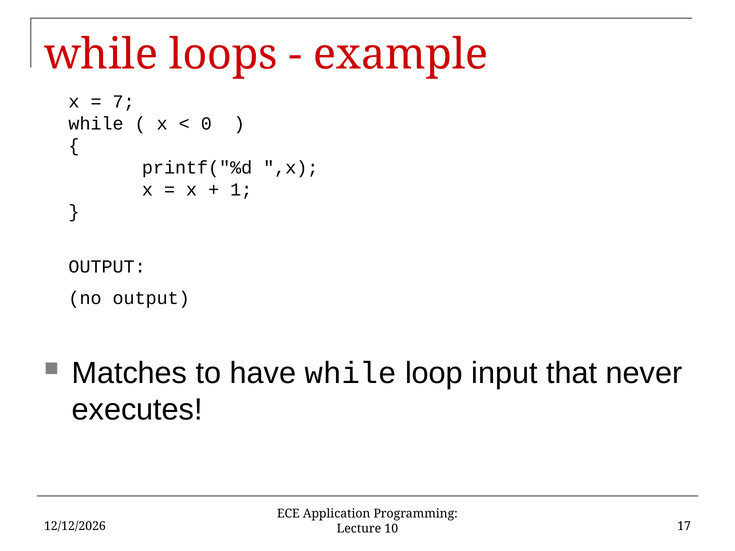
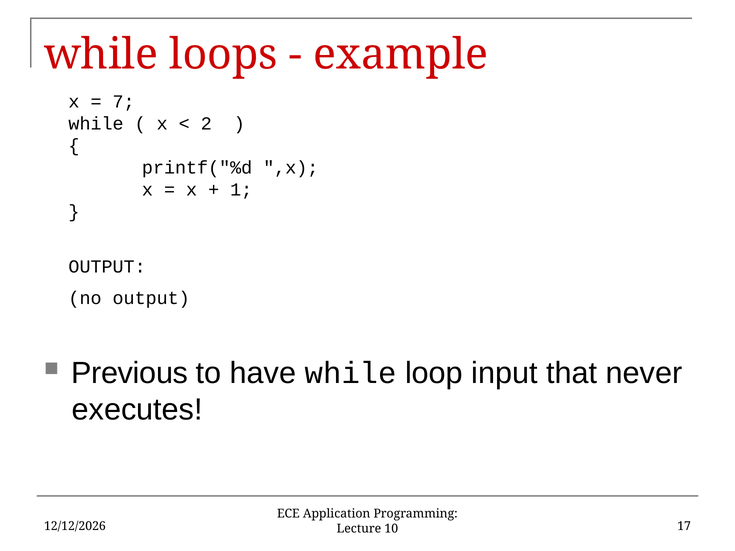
0: 0 -> 2 (206, 124)
Matches: Matches -> Previous (130, 373)
